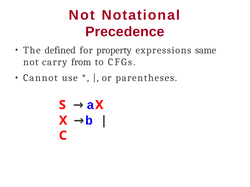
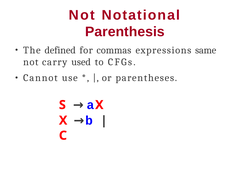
Precedence: Precedence -> Parenthesis (125, 32)
property: property -> commas (114, 50)
from: from -> used (81, 62)
